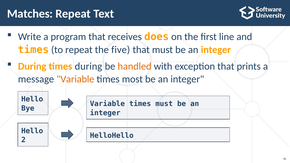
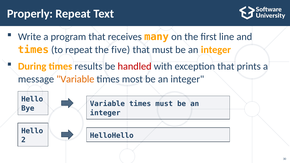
Matches: Matches -> Properly (30, 14)
does: does -> many (157, 37)
times during: during -> results (89, 66)
handled colour: orange -> red (135, 66)
